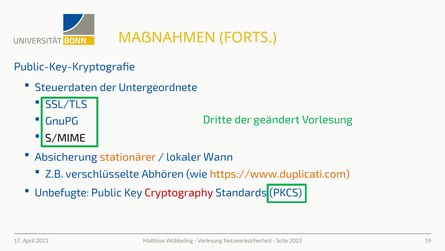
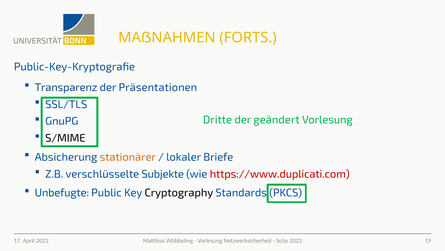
Steuerdaten: Steuerdaten -> Transparenz (66, 87)
Untergeordnete: Untergeordnete -> Präsentationen (158, 87)
Wann: Wann -> Briefe (218, 157)
Abhören: Abhören -> Subjekte (163, 174)
https://www.duplicati.com colour: orange -> red (280, 174)
Cryptography colour: red -> black (179, 192)
